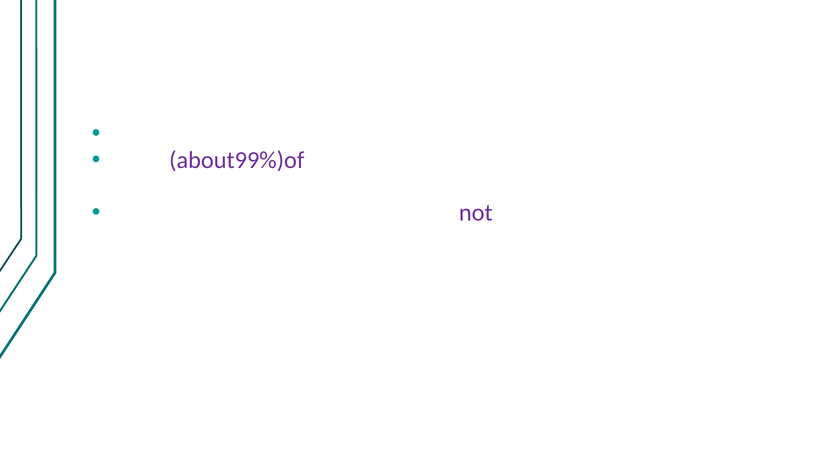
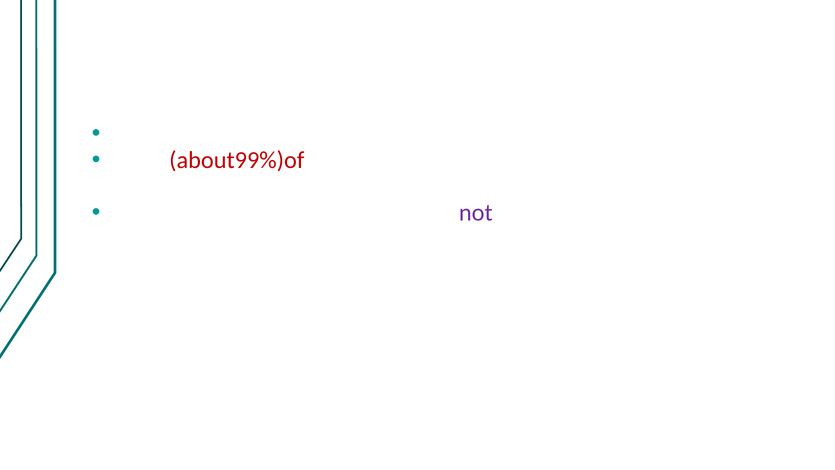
about99%)of colour: purple -> red (237, 160)
